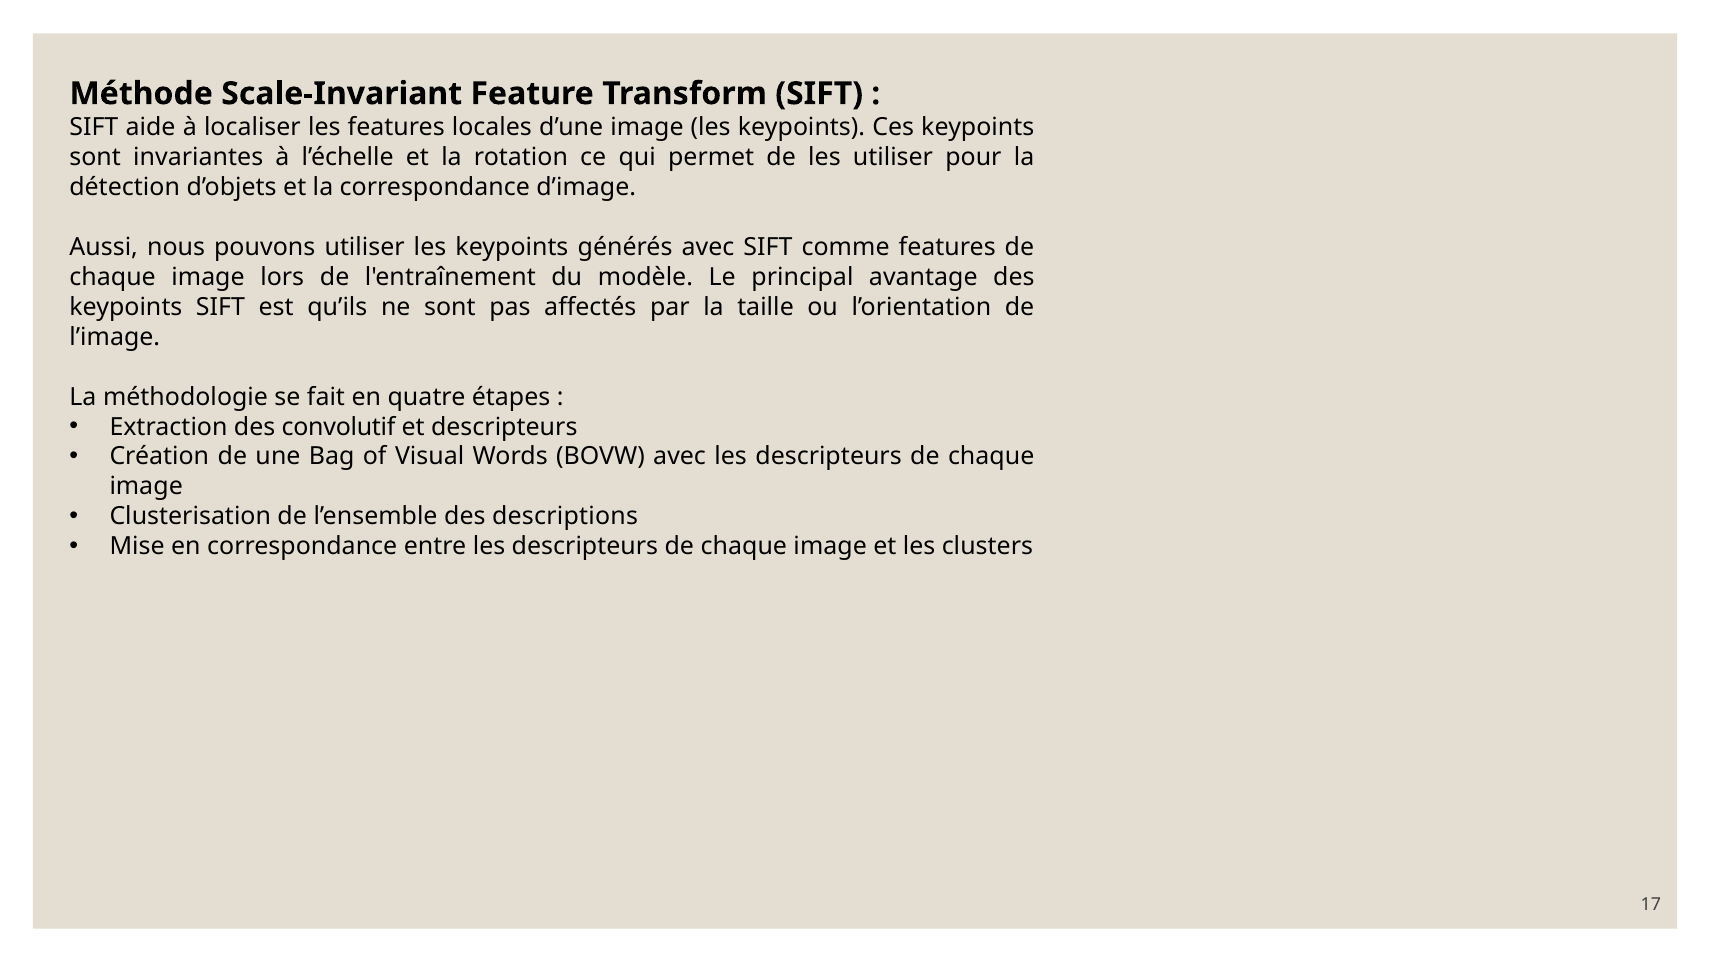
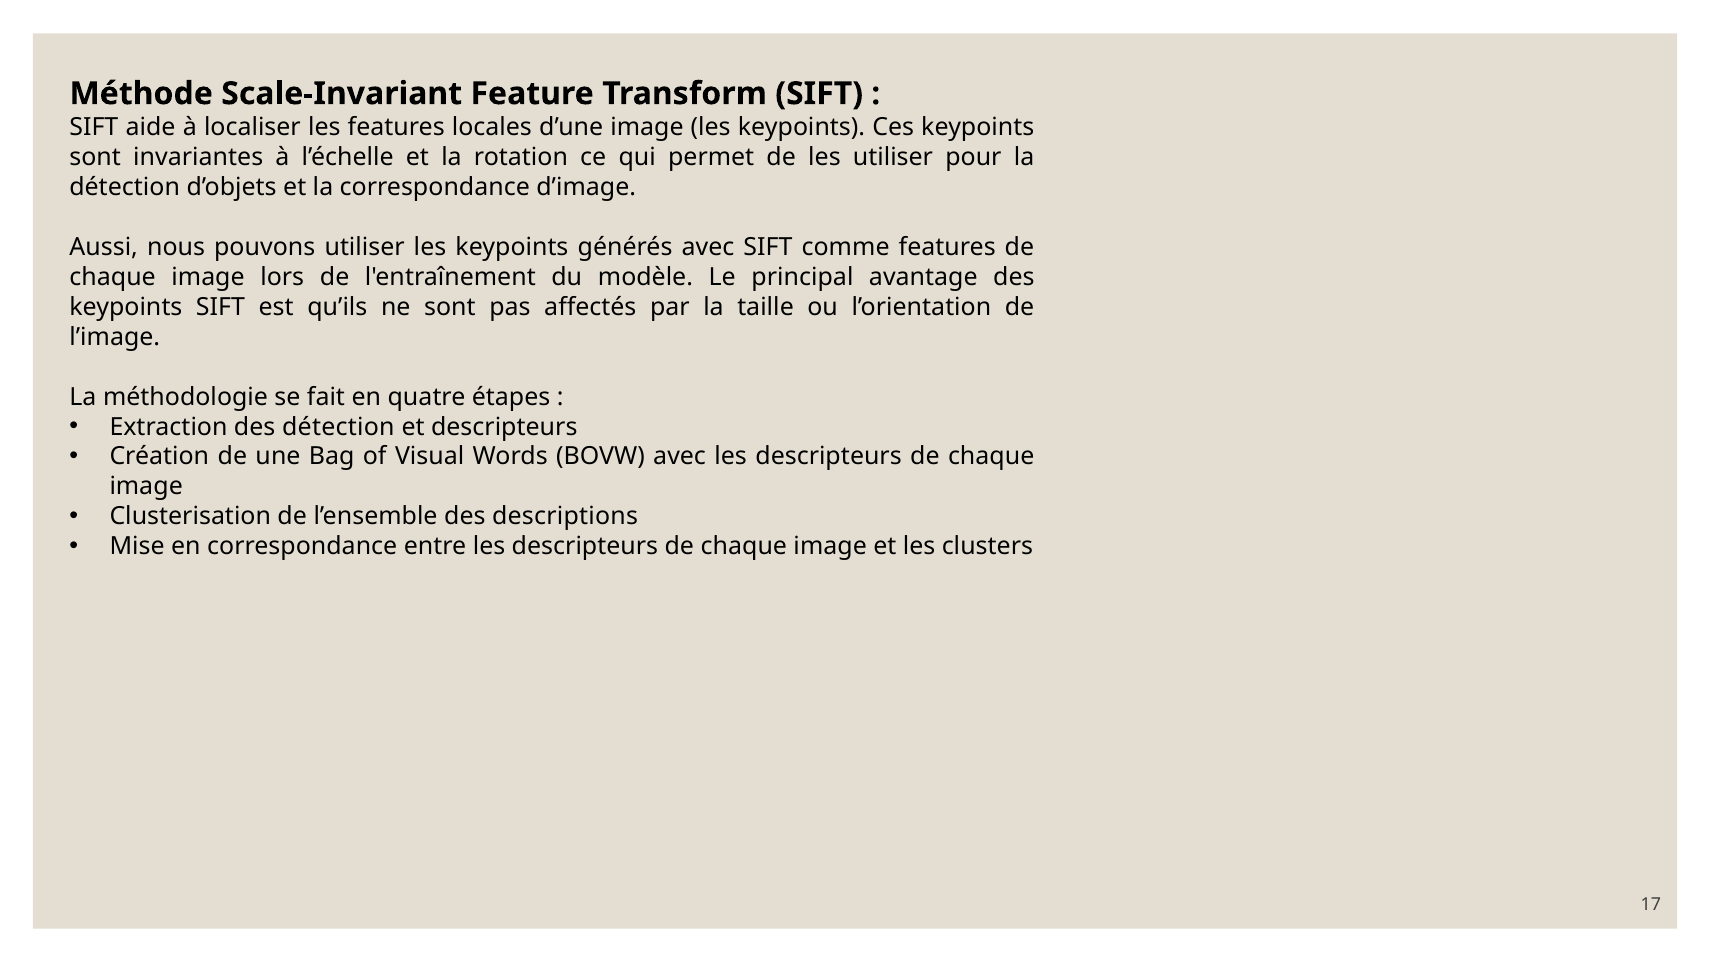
des convolutif: convolutif -> détection (338, 427)
